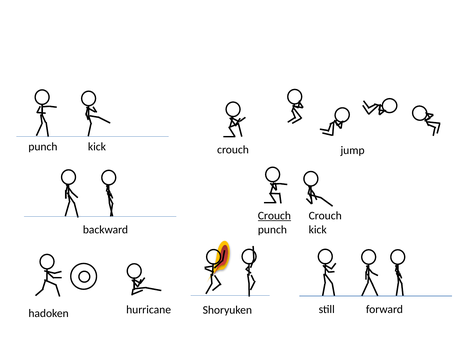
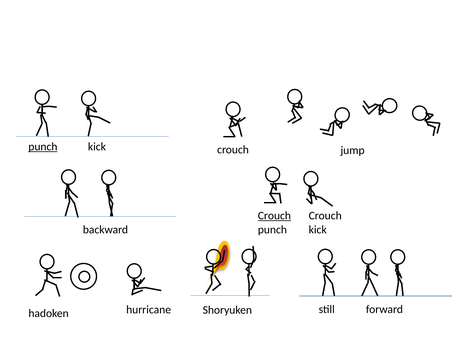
punch underline: none -> present (43, 147)
